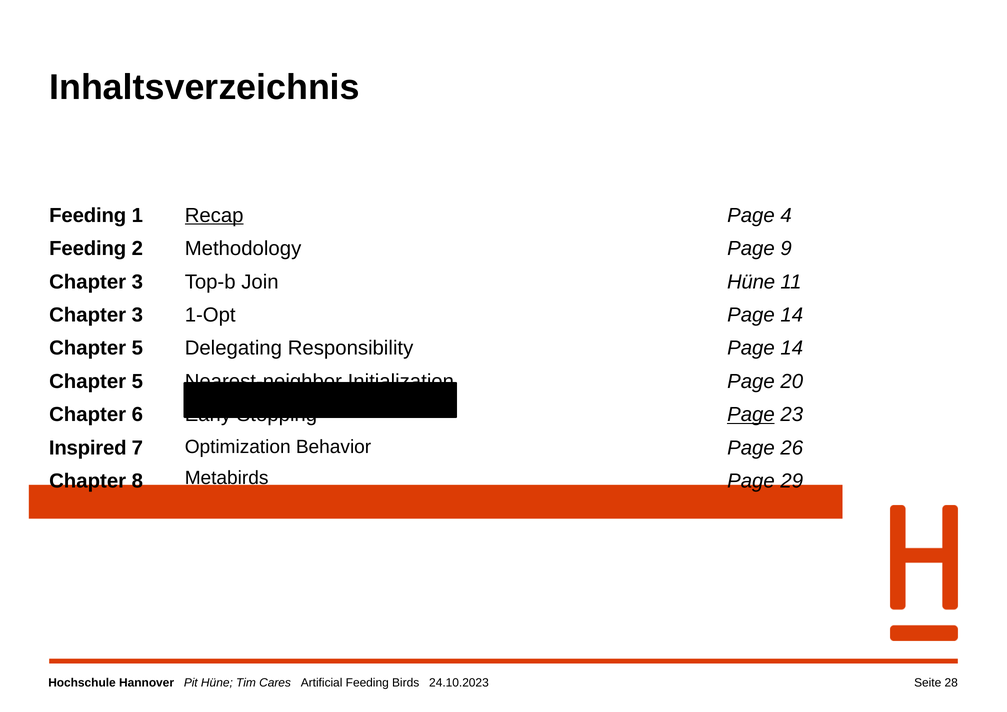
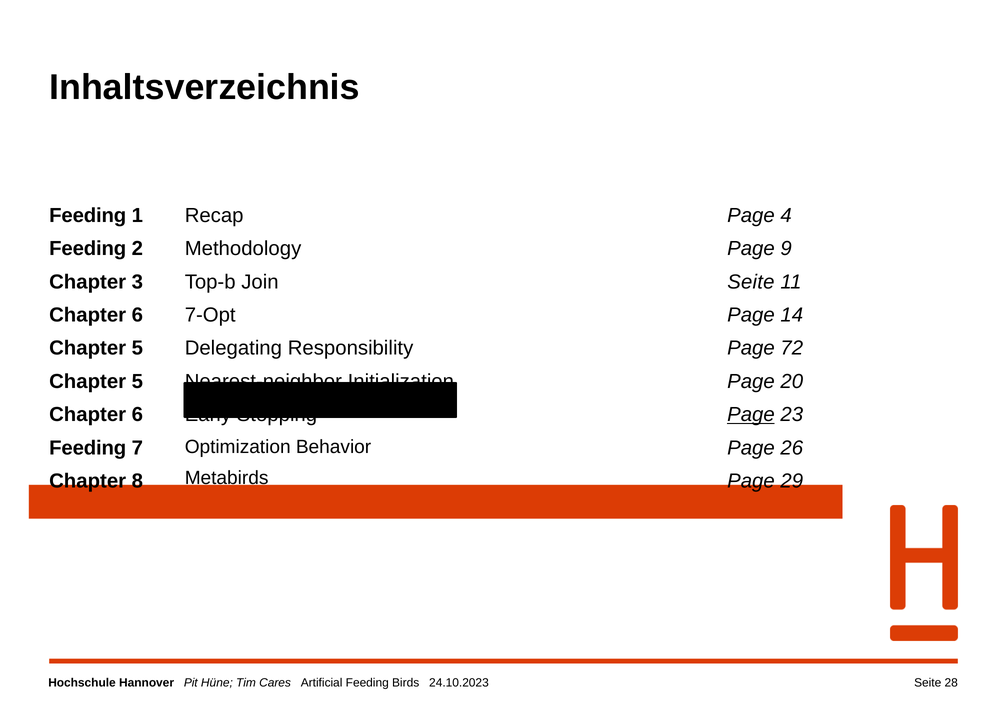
Recap underline: present -> none (214, 215)
Hüne: Hüne -> Seite (751, 282)
3: 3 -> 6 (137, 315)
1-Opt: 1-Opt -> 7-Opt (210, 315)
14: 14 -> 72 (792, 348)
Inspired: Inspired -> Feeding (88, 448)
